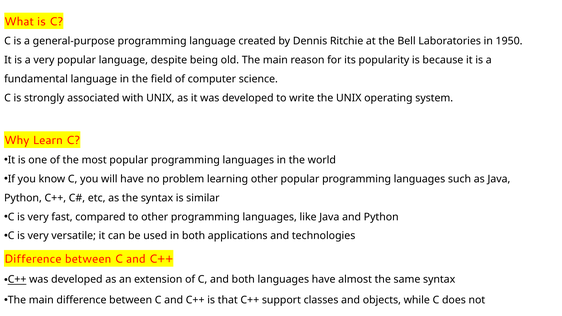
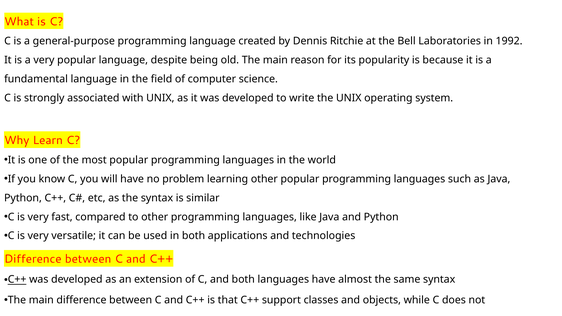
1950: 1950 -> 1992 (509, 41)
